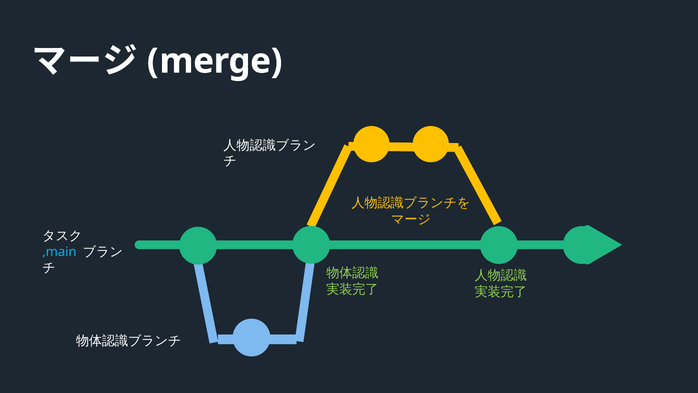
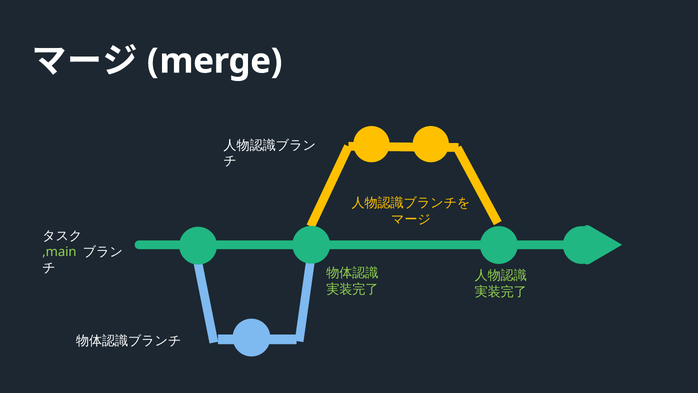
,main colour: light blue -> light green (59, 252)
